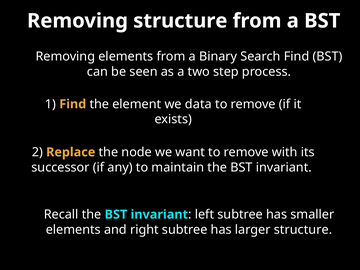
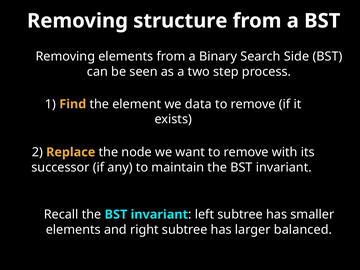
Search Find: Find -> Side (297, 56)
larger structure: structure -> balanced (303, 230)
